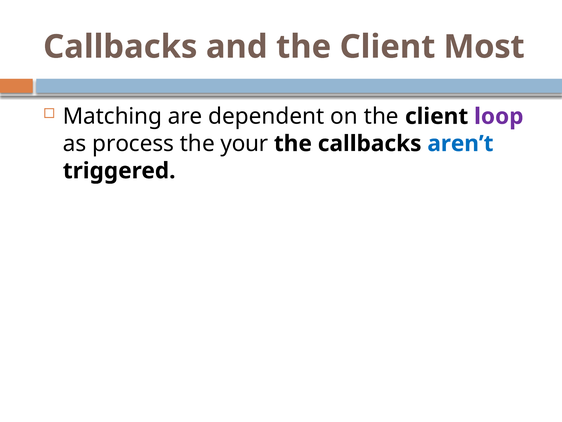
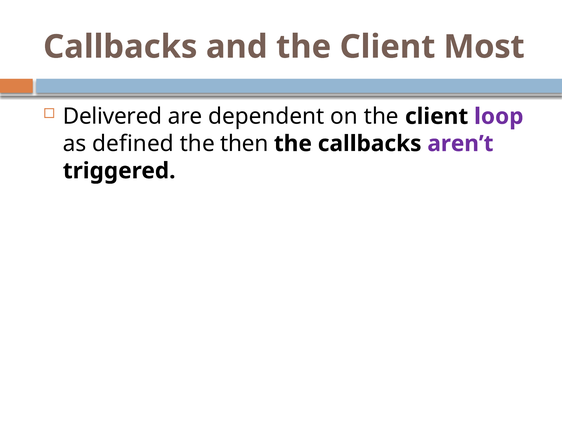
Matching: Matching -> Delivered (113, 116)
process: process -> defined (133, 143)
your: your -> then (244, 143)
aren’t colour: blue -> purple (460, 143)
